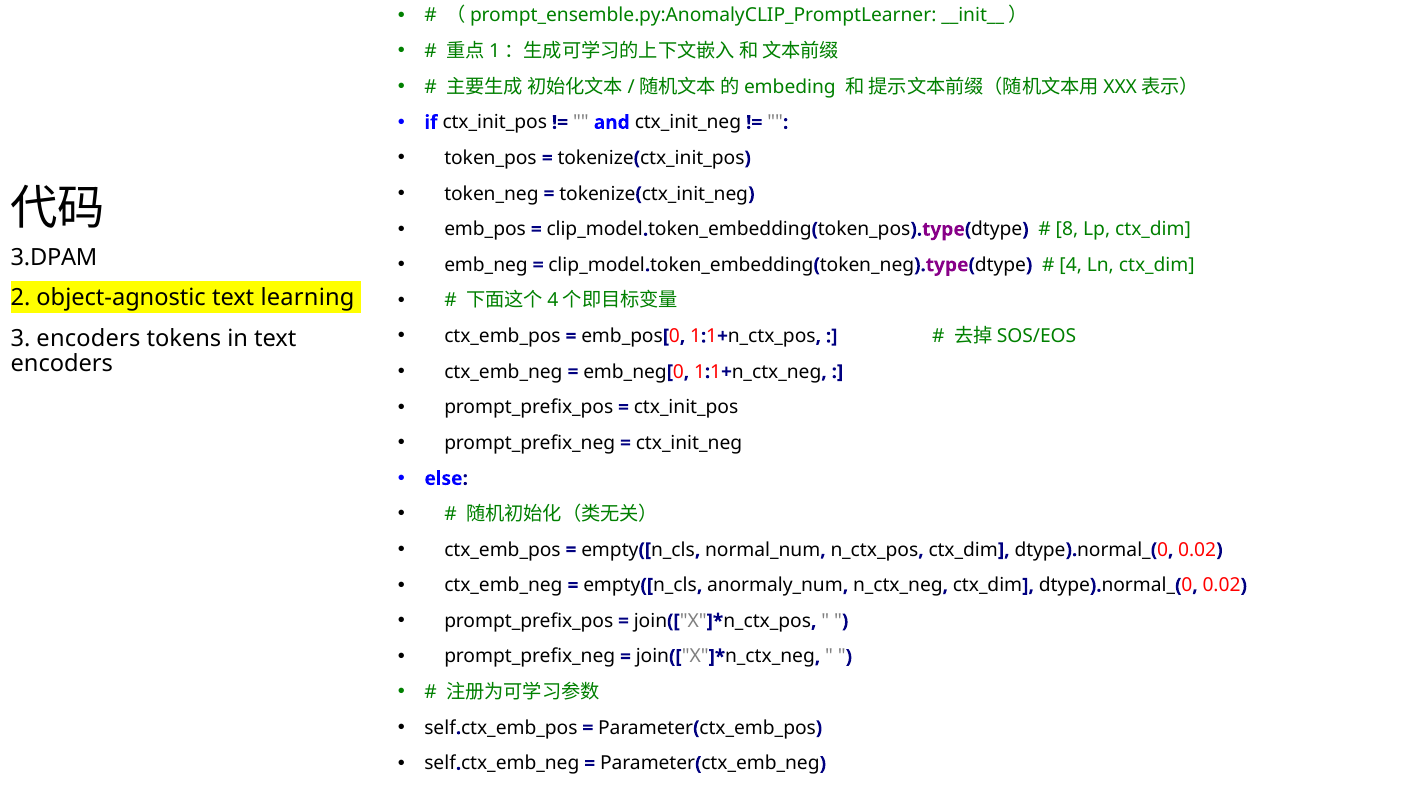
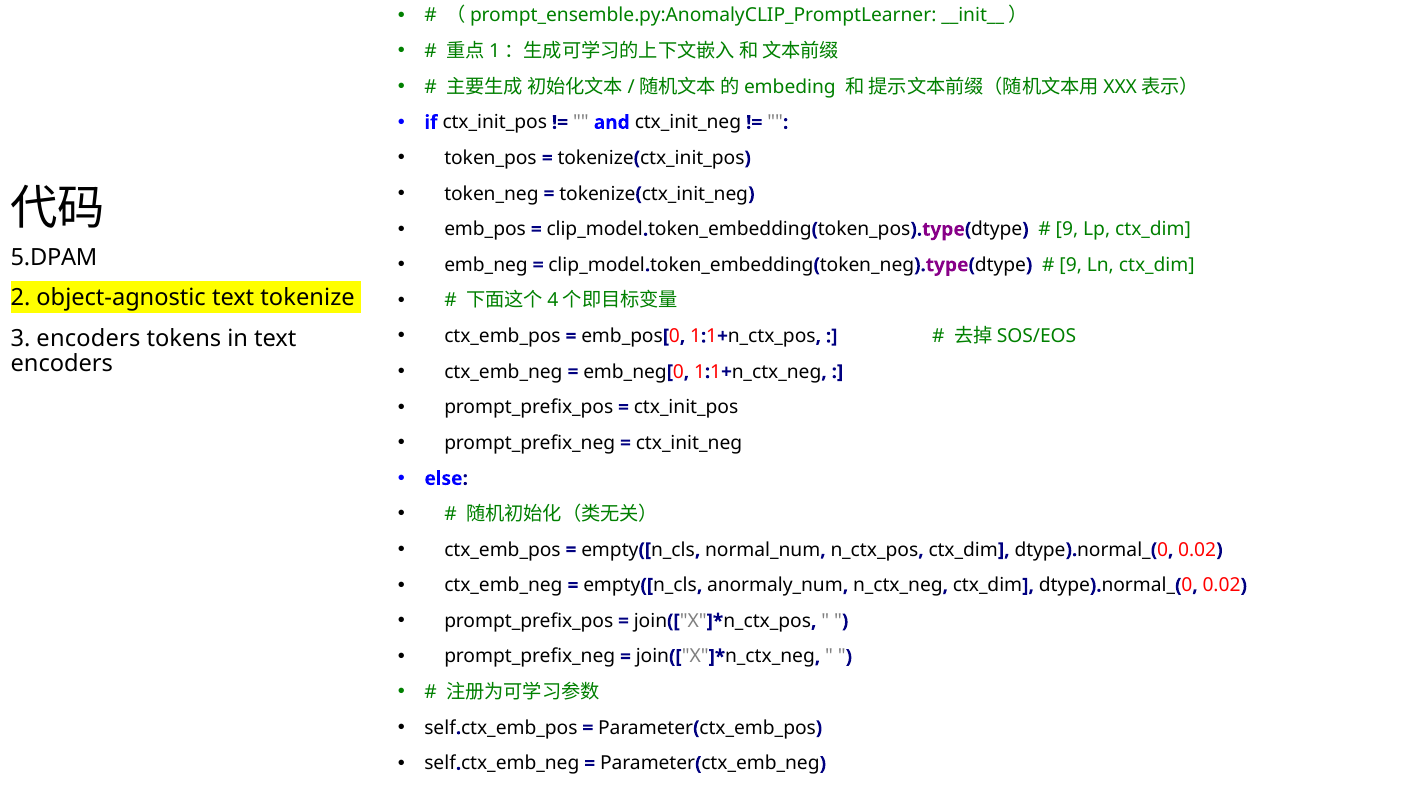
8: 8 -> 9 (1067, 229)
3.DPAM: 3.DPAM -> 5.DPAM (54, 258)
4: 4 -> 9 (1071, 265)
learning: learning -> tokenize (308, 298)
